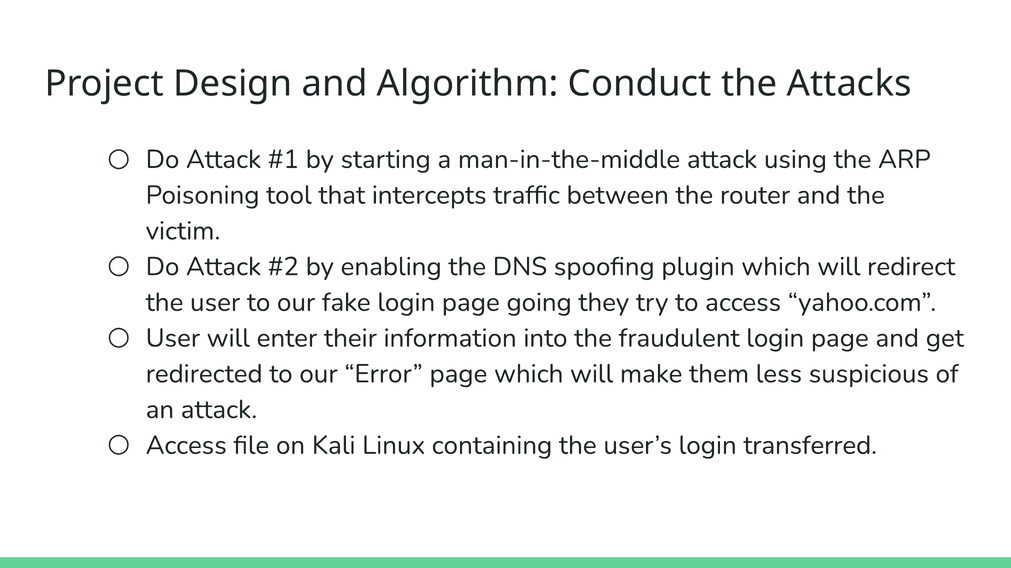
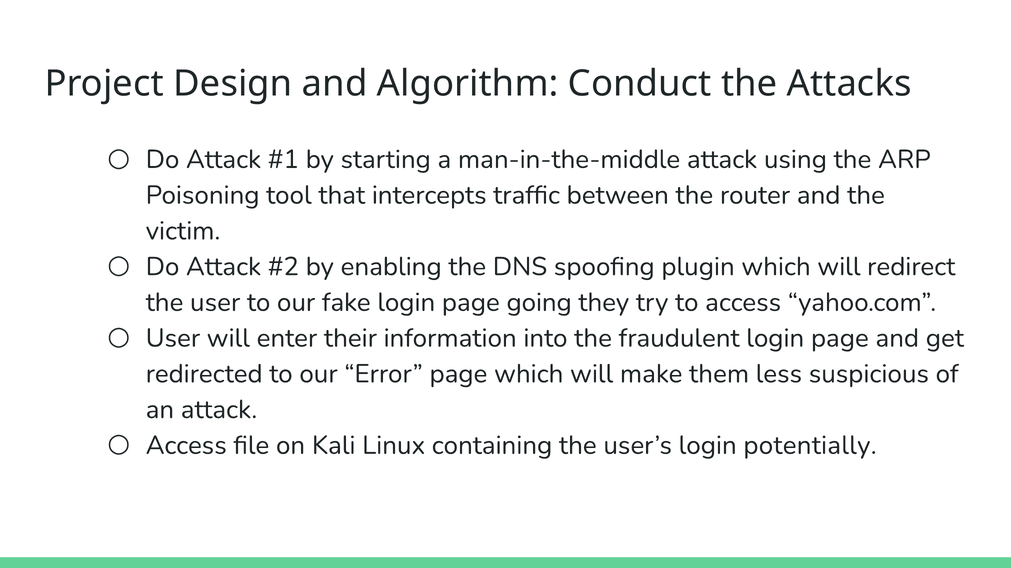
transferred: transferred -> potentially (810, 446)
